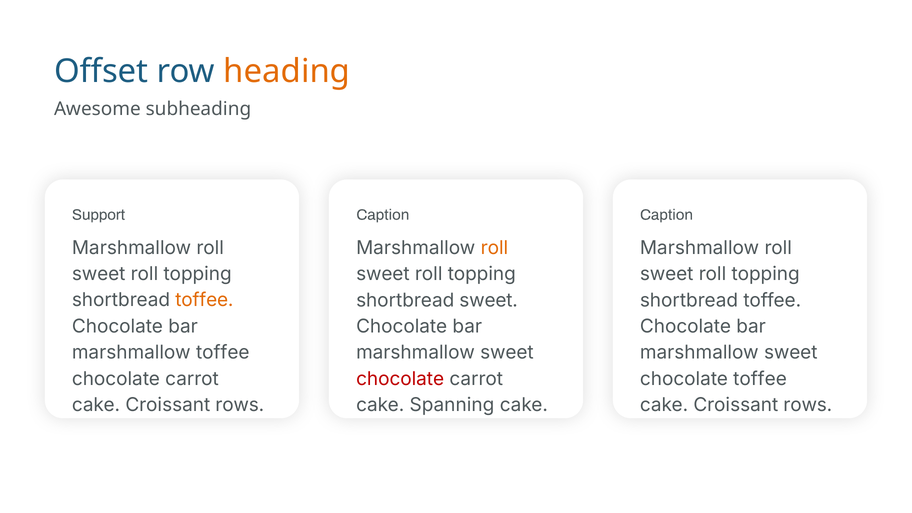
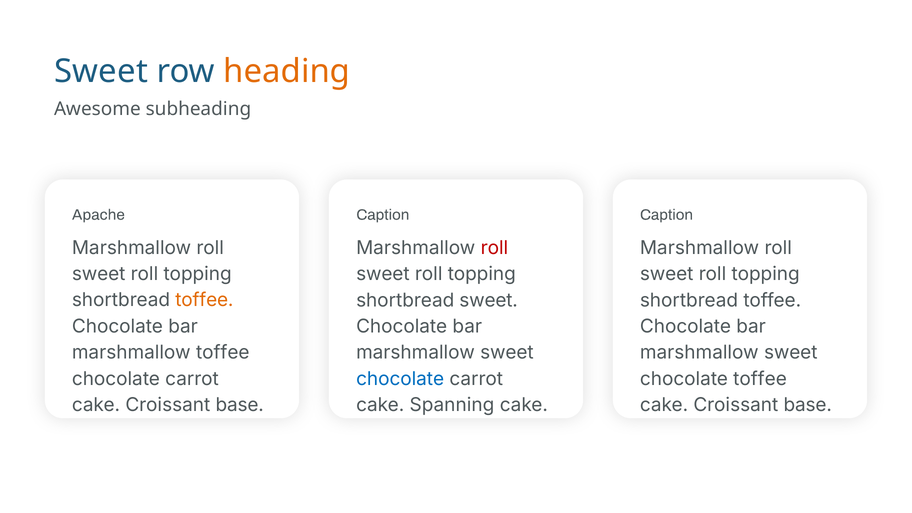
Offset: Offset -> Sweet (101, 72)
Support: Support -> Apache (98, 215)
roll colour: orange -> red (494, 248)
chocolate colour: red -> blue (400, 379)
rows: rows -> base (240, 405)
rows: rows -> base (808, 405)
